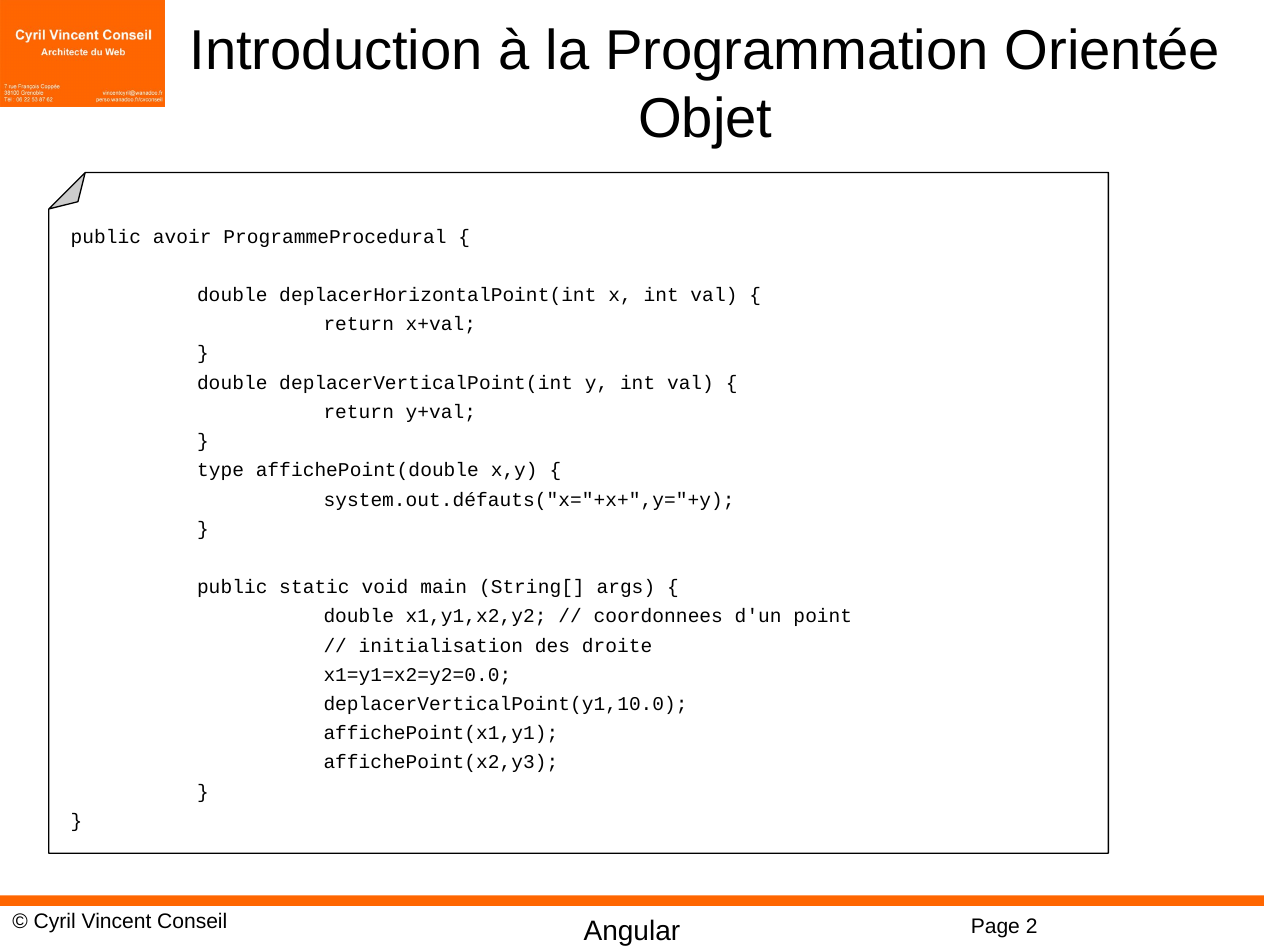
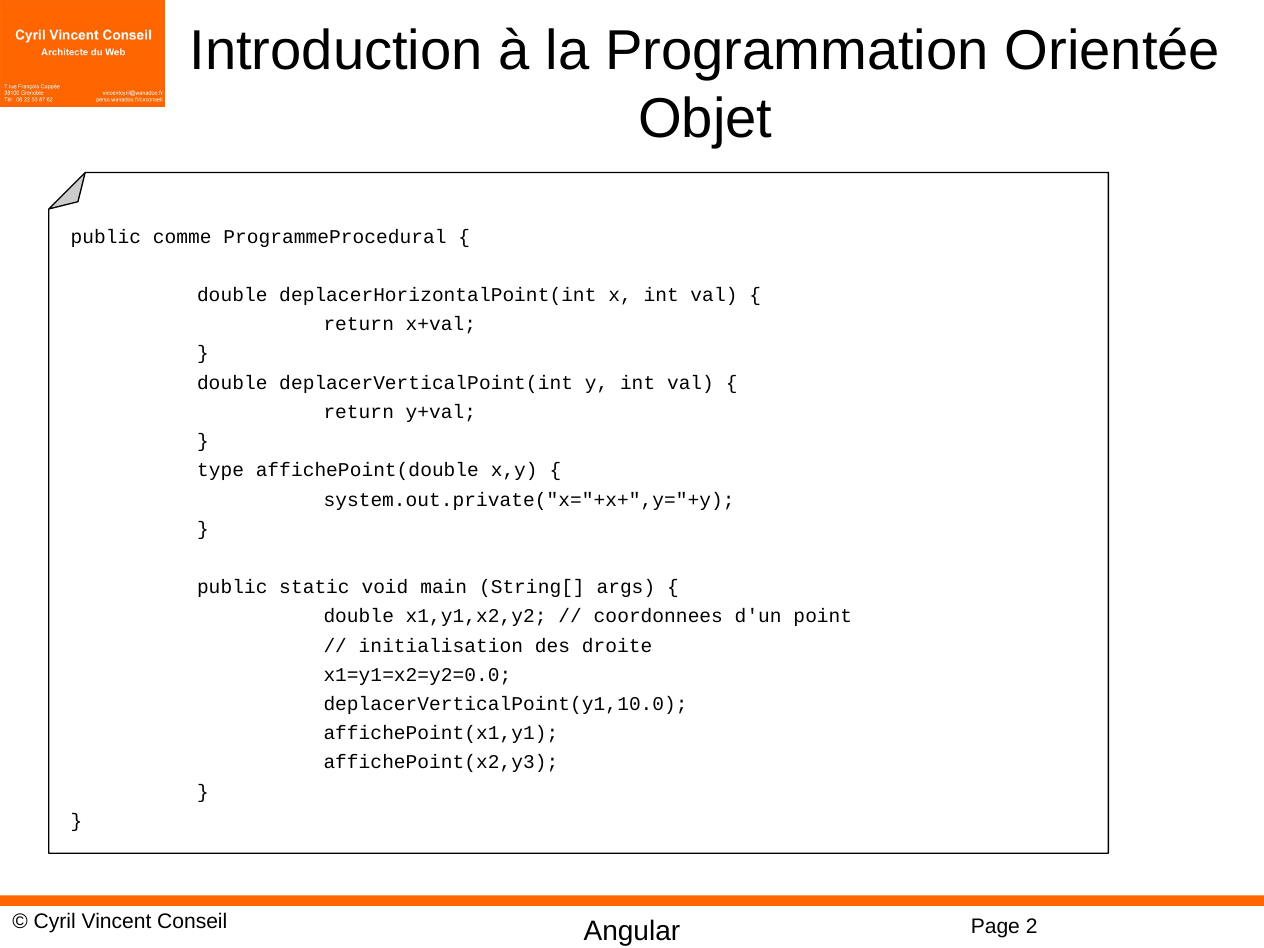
avoir: avoir -> comme (182, 237)
system.out.défauts("x="+x+",y="+y: system.out.défauts("x="+x+",y="+y -> system.out.private("x="+x+",y="+y (529, 500)
